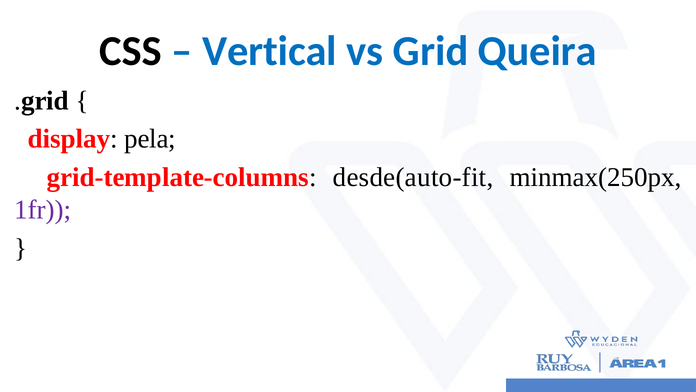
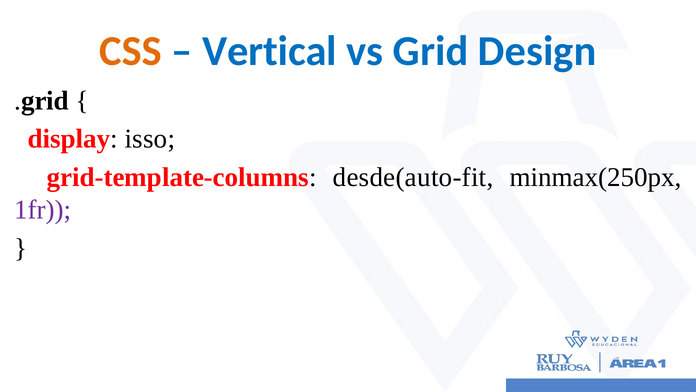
CSS colour: black -> orange (130, 51)
Queira: Queira -> Design (537, 51)
pela: pela -> isso (150, 139)
